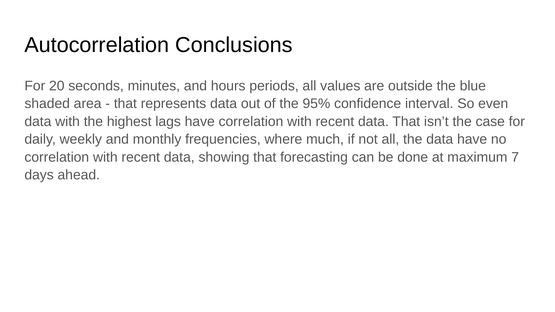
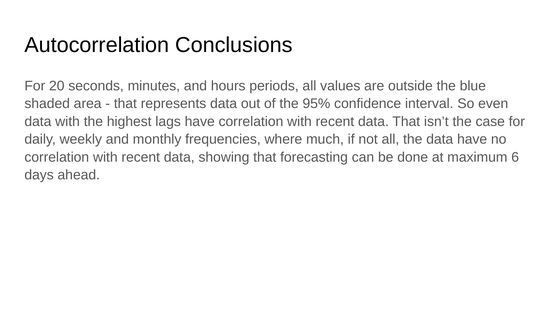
7: 7 -> 6 (515, 157)
